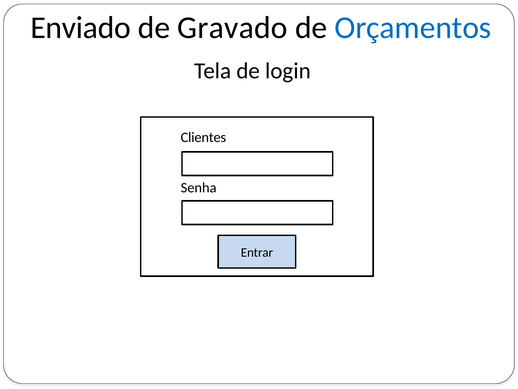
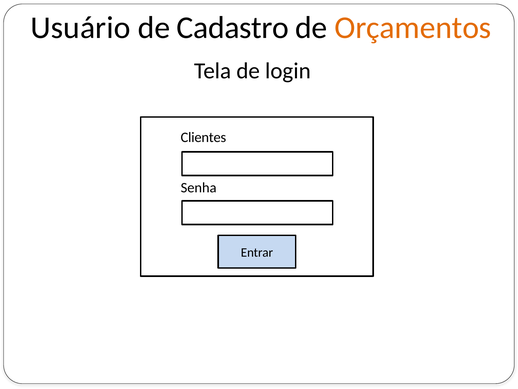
Enviado: Enviado -> Usuário (80, 28)
Gravado: Gravado -> Cadastro (233, 28)
Orçamentos colour: blue -> orange (413, 28)
